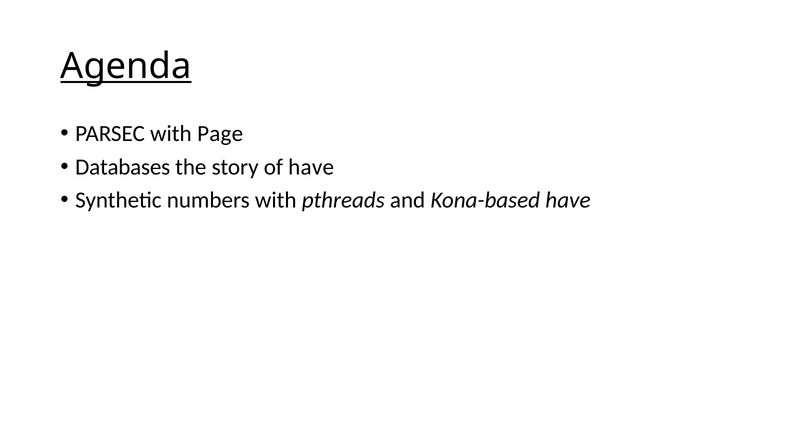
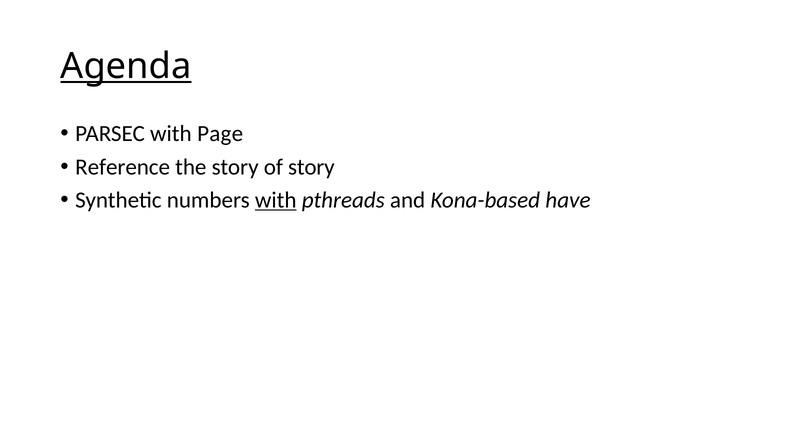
Databases: Databases -> Reference (123, 167)
of have: have -> story (311, 167)
with underline: none -> present (276, 200)
